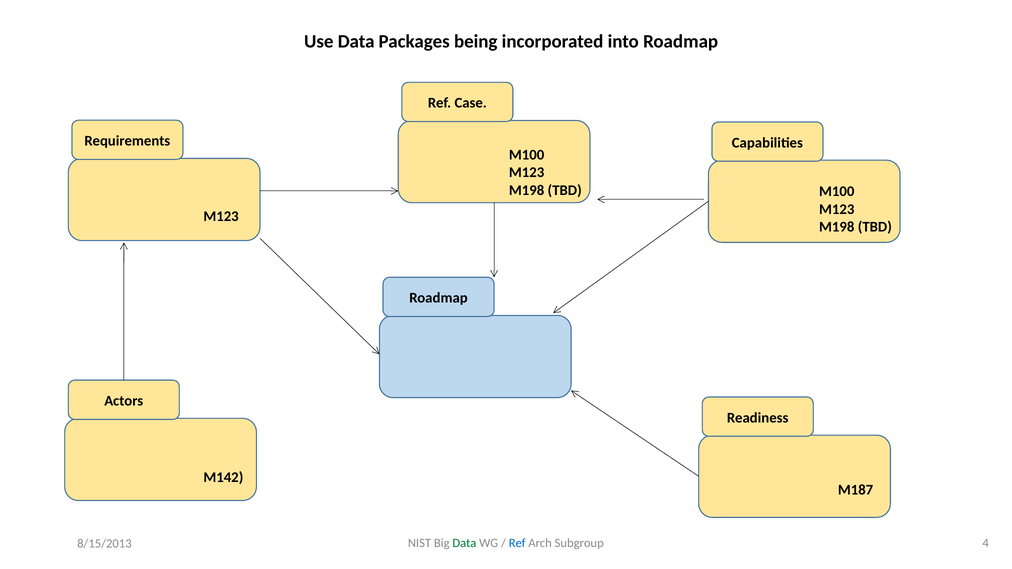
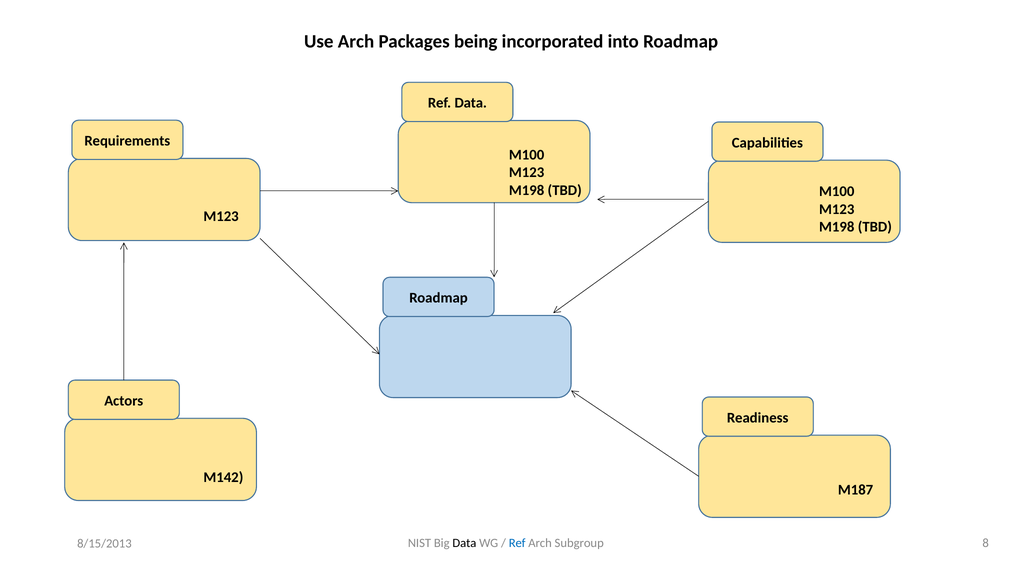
Use Data: Data -> Arch (356, 41)
Ref Case: Case -> Data (471, 103)
Data colour: green -> black (464, 543)
4: 4 -> 8 (986, 543)
